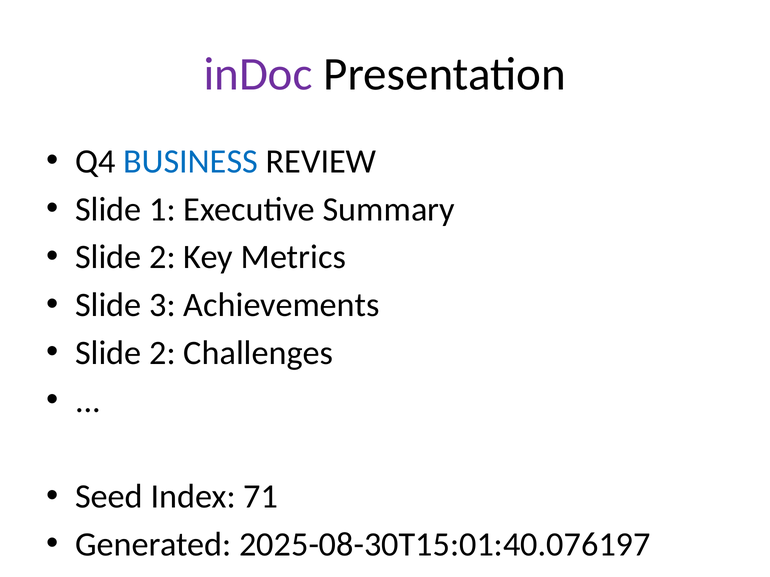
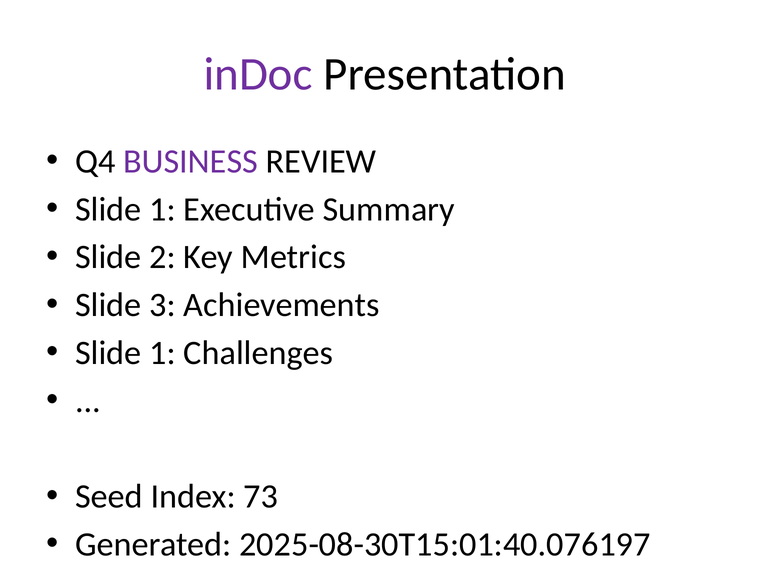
BUSINESS colour: blue -> purple (191, 162)
2: 2 -> 1 (162, 353)
71: 71 -> 73 (261, 497)
